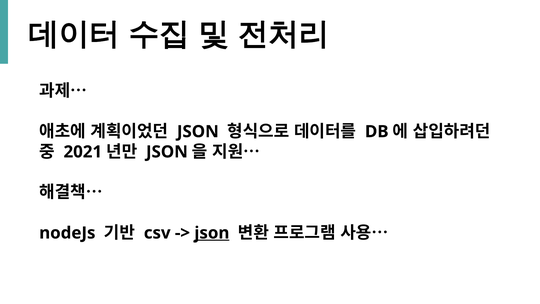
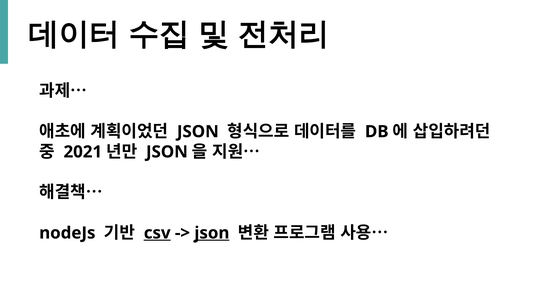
csv underline: none -> present (157, 233)
